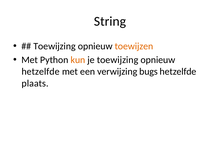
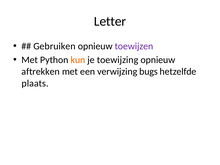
String: String -> Letter (110, 21)
Toewijzing: Toewijzing -> Gebruiken (54, 46)
toewijzen colour: orange -> purple (134, 46)
hetzelfde: hetzelfde -> aftrekken (41, 72)
